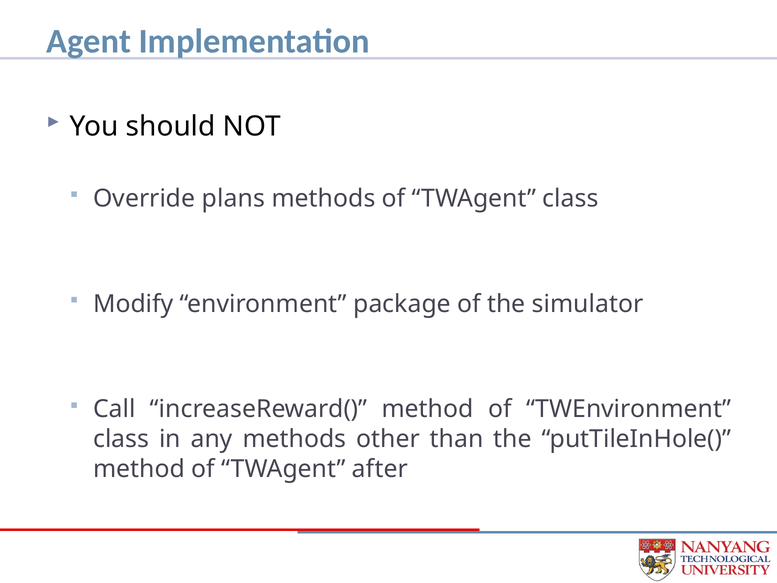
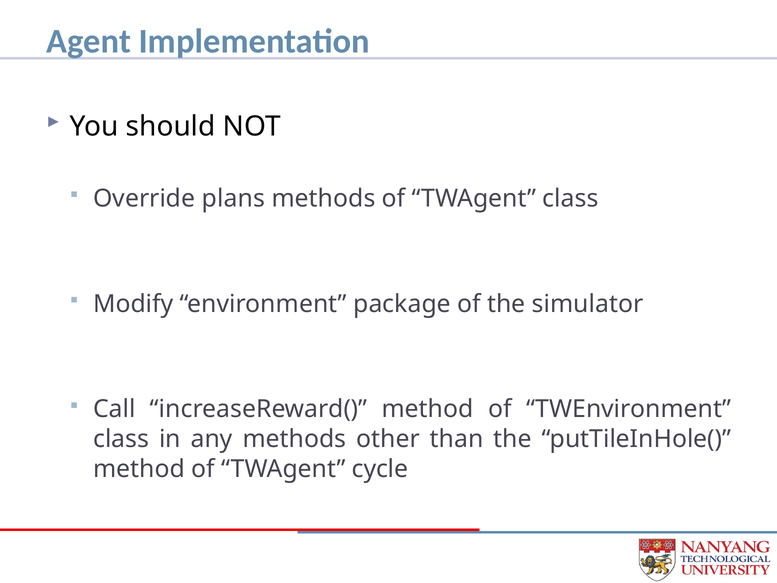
after: after -> cycle (380, 469)
